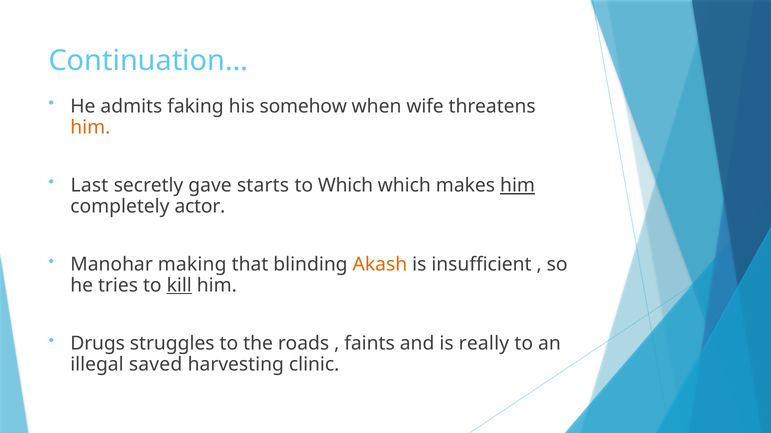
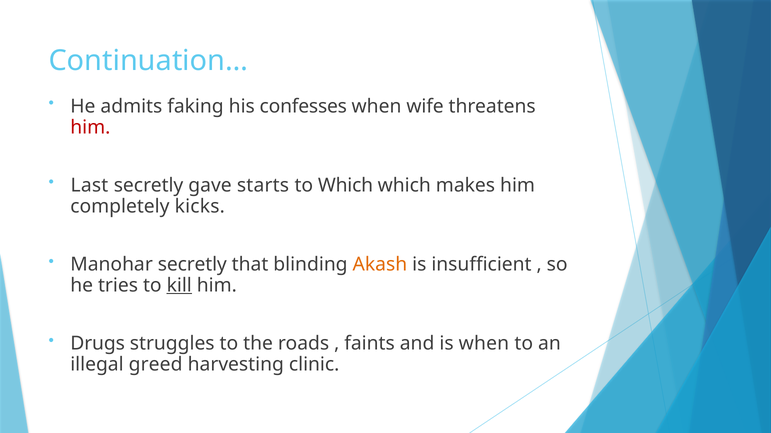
somehow: somehow -> confesses (303, 107)
him colour: orange -> red (90, 127)
him underline: present -> none (518, 186)
actor: actor -> kicks (200, 207)
Manohar making: making -> secretly (192, 265)
is really: really -> when (484, 344)
saved: saved -> greed (156, 365)
